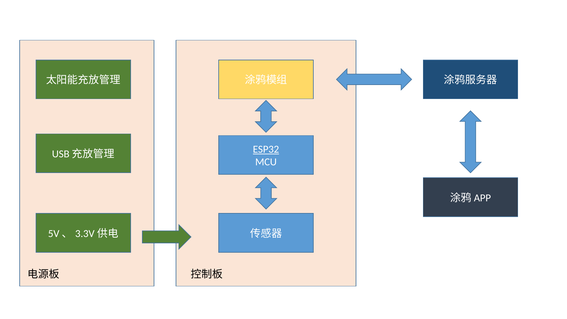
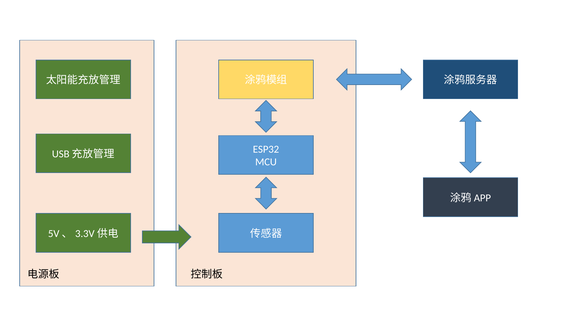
ESP32 underline: present -> none (266, 149)
